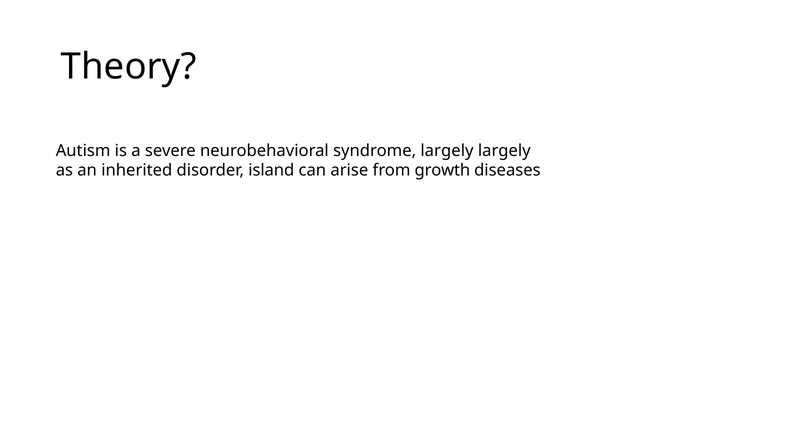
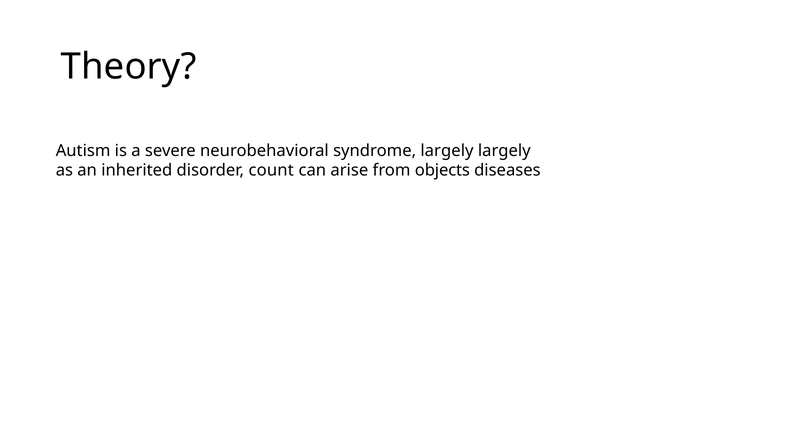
island: island -> count (271, 171)
growth: growth -> objects (442, 171)
